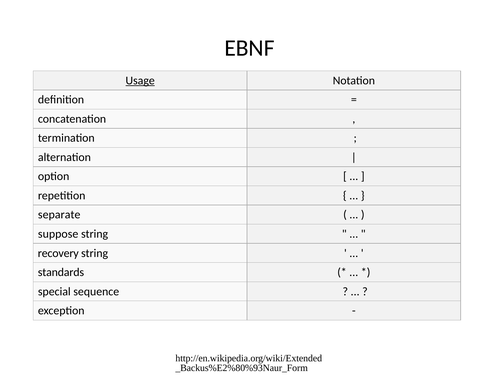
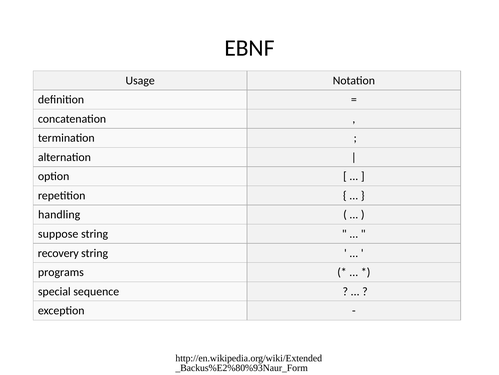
Usage underline: present -> none (140, 80)
separate: separate -> handling (59, 214)
standards: standards -> programs (61, 272)
